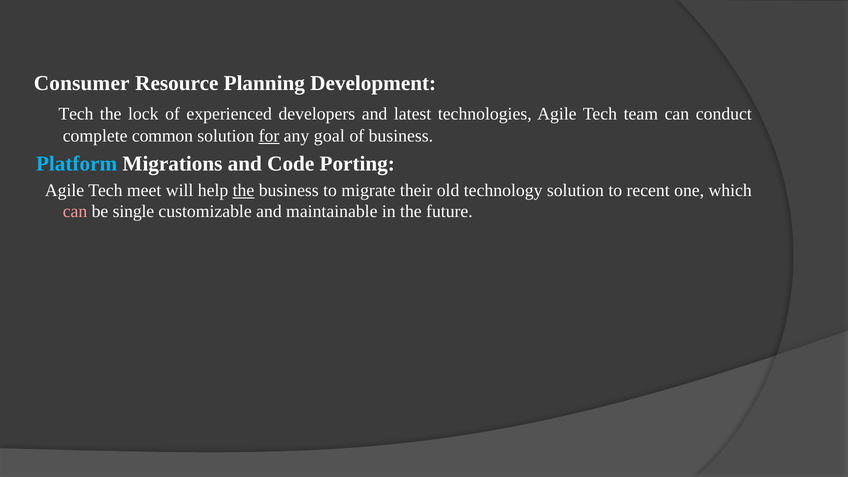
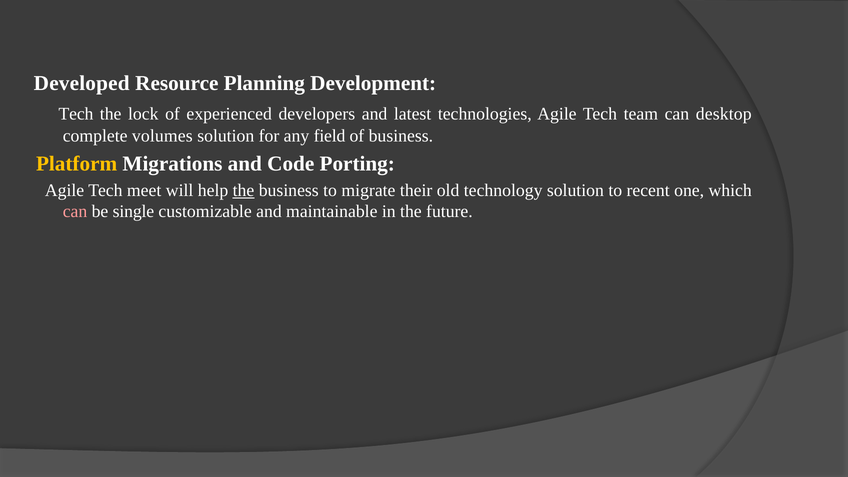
Consumer: Consumer -> Developed (82, 83)
conduct: conduct -> desktop (724, 114)
common: common -> volumes (162, 136)
for underline: present -> none (269, 136)
goal: goal -> field (330, 136)
Platform colour: light blue -> yellow (77, 164)
